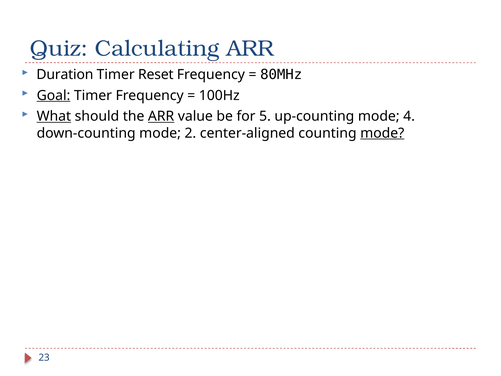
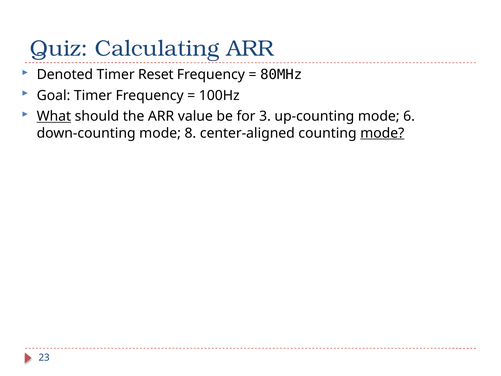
Duration: Duration -> Denoted (65, 74)
Goal underline: present -> none (54, 95)
ARR underline: present -> none (161, 116)
5: 5 -> 3 (265, 116)
4: 4 -> 6 (409, 116)
2: 2 -> 8 (190, 133)
